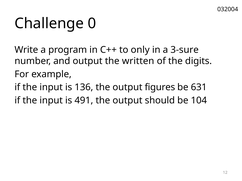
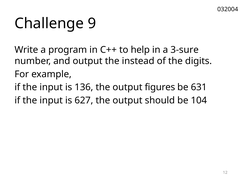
0: 0 -> 9 (92, 23)
only: only -> help (140, 50)
written: written -> instead (138, 61)
491: 491 -> 627 (84, 101)
